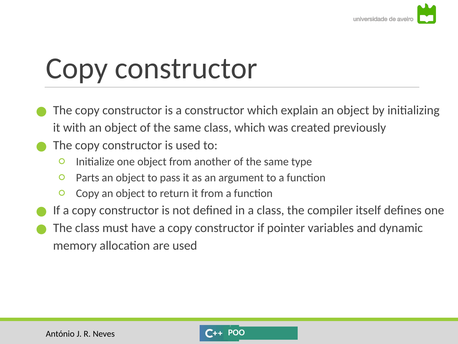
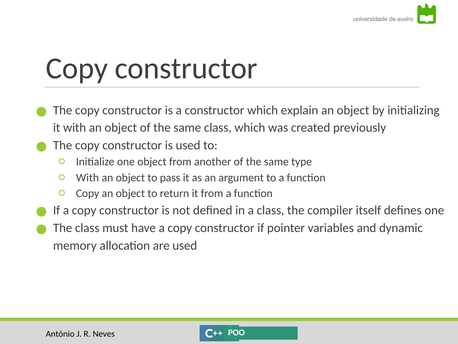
Parts: Parts -> With (88, 177)
